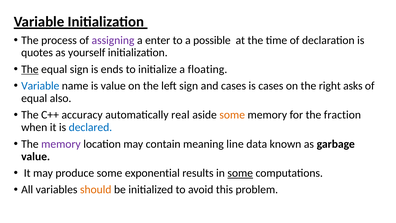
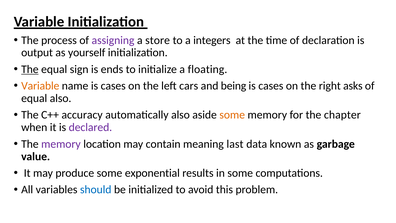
enter: enter -> store (158, 40)
possible: possible -> integers (212, 40)
quotes: quotes -> output (37, 53)
Variable colour: blue -> orange (40, 86)
name is value: value -> cases (113, 86)
left sign: sign -> cars (189, 86)
and cases: cases -> being (234, 86)
automatically real: real -> also (180, 115)
fraction: fraction -> chapter (342, 115)
declared colour: blue -> purple (90, 127)
line: line -> last (235, 144)
some underline: present -> none (240, 173)
should colour: orange -> blue (96, 189)
